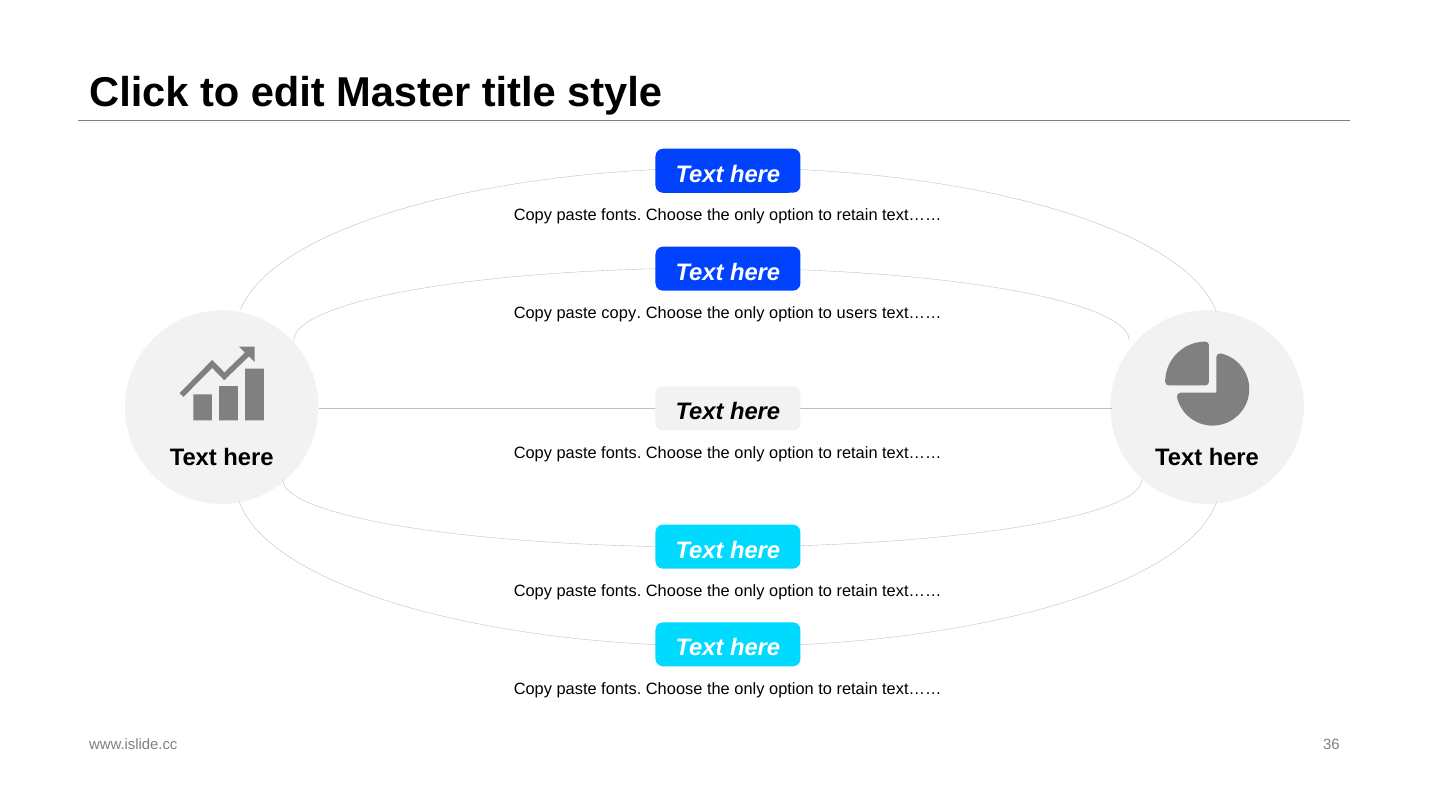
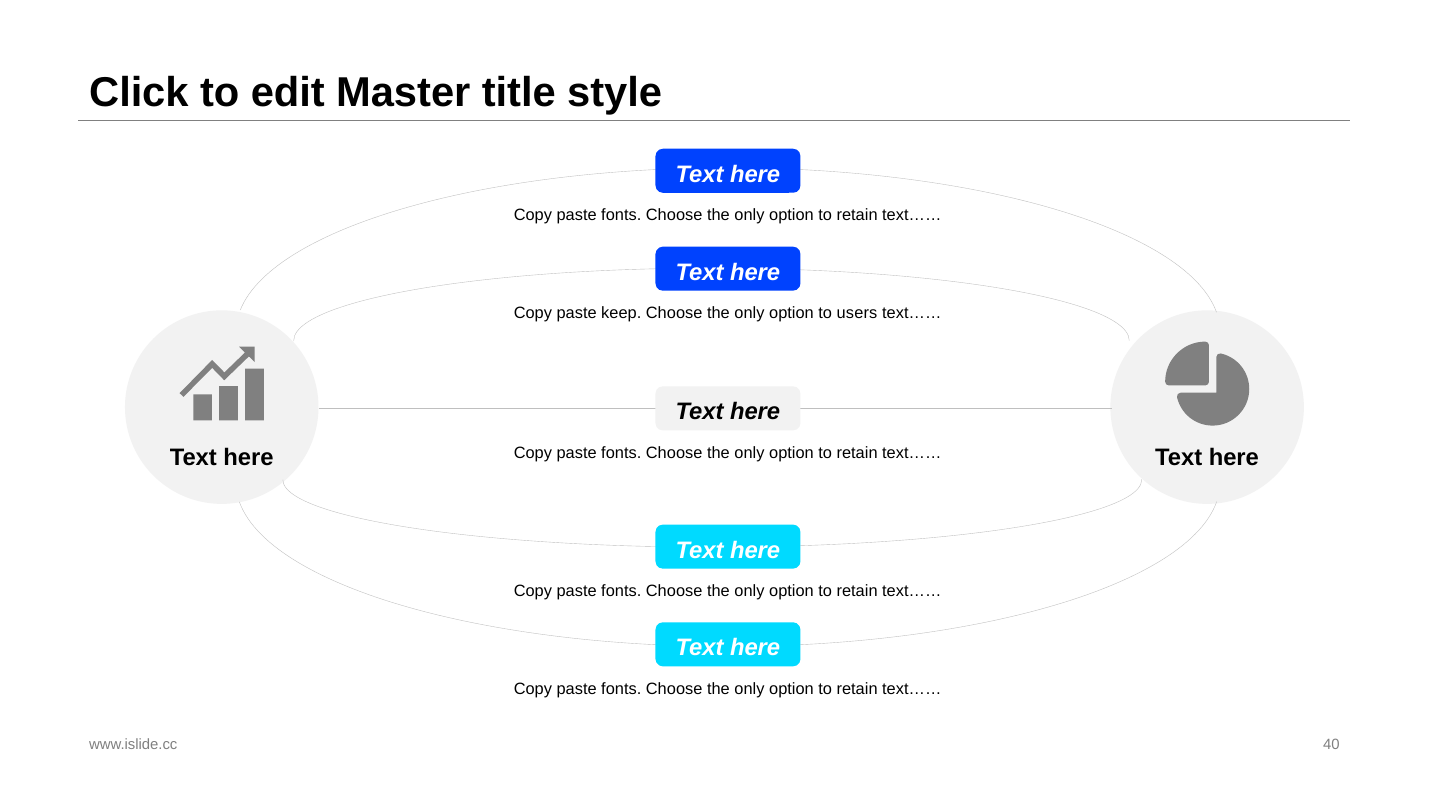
paste copy: copy -> keep (621, 313)
36: 36 -> 40 (1331, 745)
